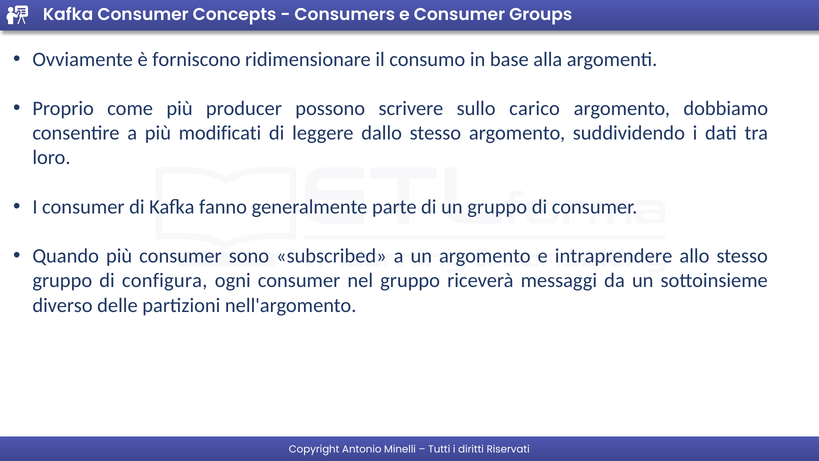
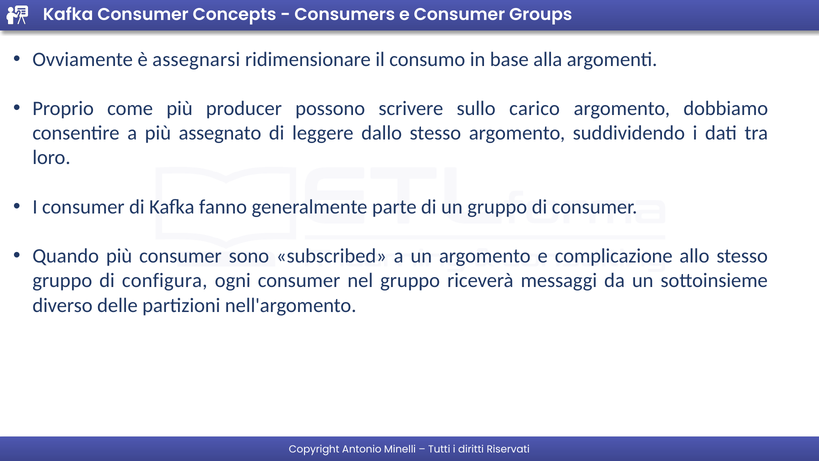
forniscono: forniscono -> assegnarsi (196, 59)
modificati: modificati -> assegnato (220, 133)
intraprendere: intraprendere -> complicazione (614, 256)
